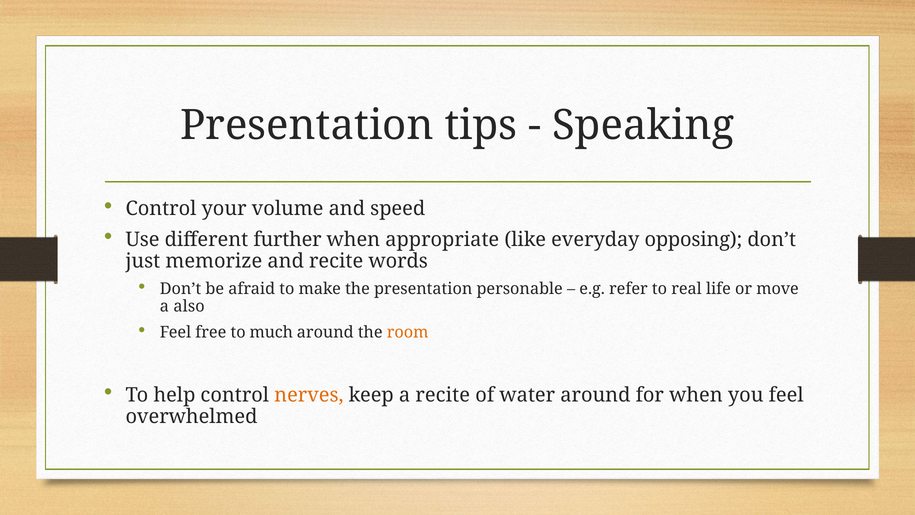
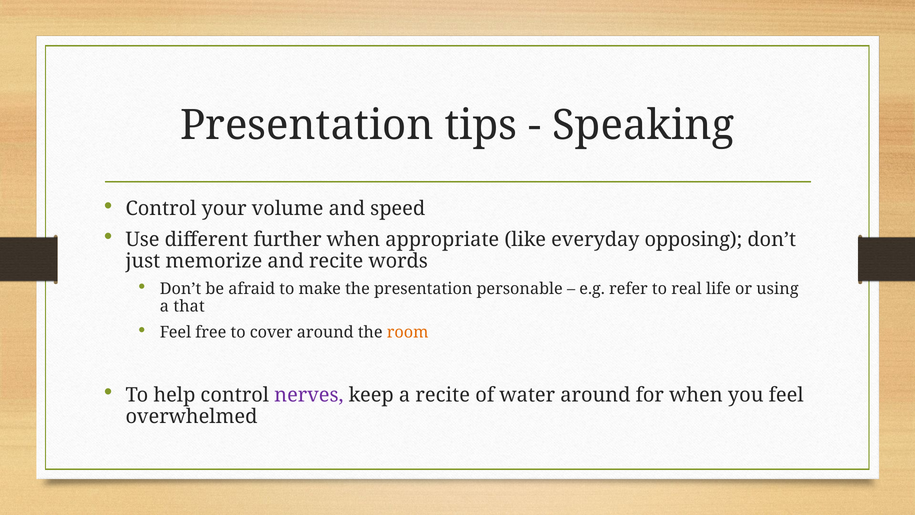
move: move -> using (777, 289)
also: also -> that (189, 306)
much: much -> cover (271, 332)
nerves colour: orange -> purple (309, 395)
